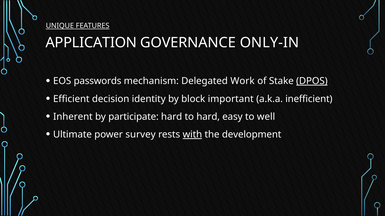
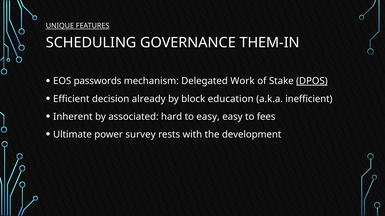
APPLICATION: APPLICATION -> SCHEDULING (91, 43)
ONLY-IN: ONLY-IN -> THEM-IN (270, 43)
identity: identity -> already (149, 99)
important: important -> education (231, 99)
participate: participate -> associated (133, 117)
to hard: hard -> easy (208, 117)
well: well -> fees (266, 117)
with underline: present -> none (192, 135)
